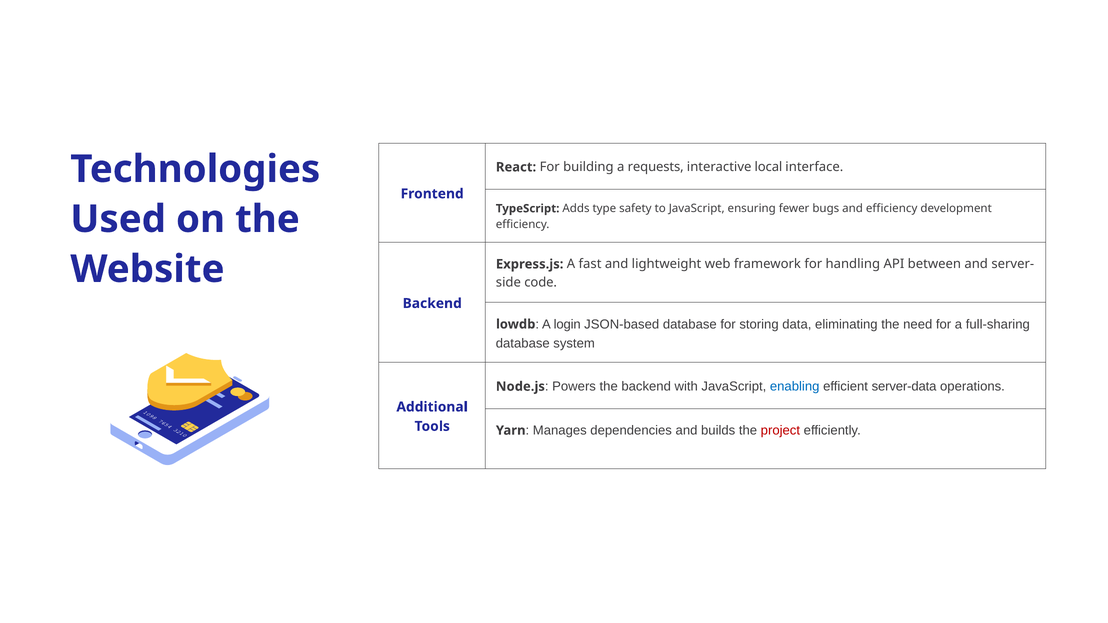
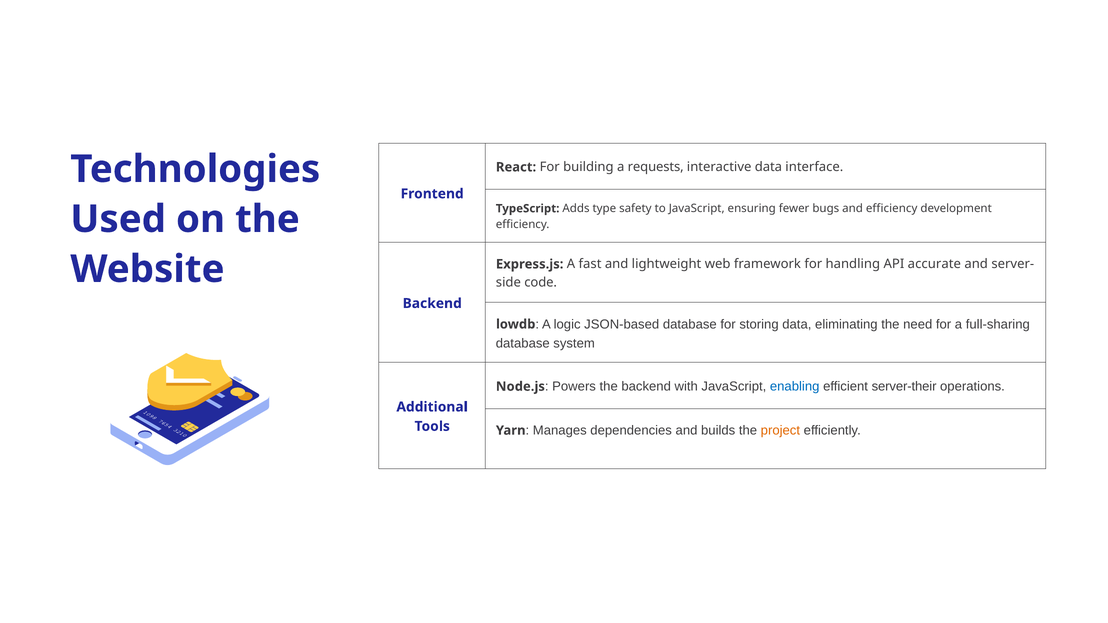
interactive local: local -> data (768, 167)
between: between -> accurate (934, 264)
login: login -> logic (567, 324)
server-data: server-data -> server-their (904, 387)
project colour: red -> orange (780, 431)
